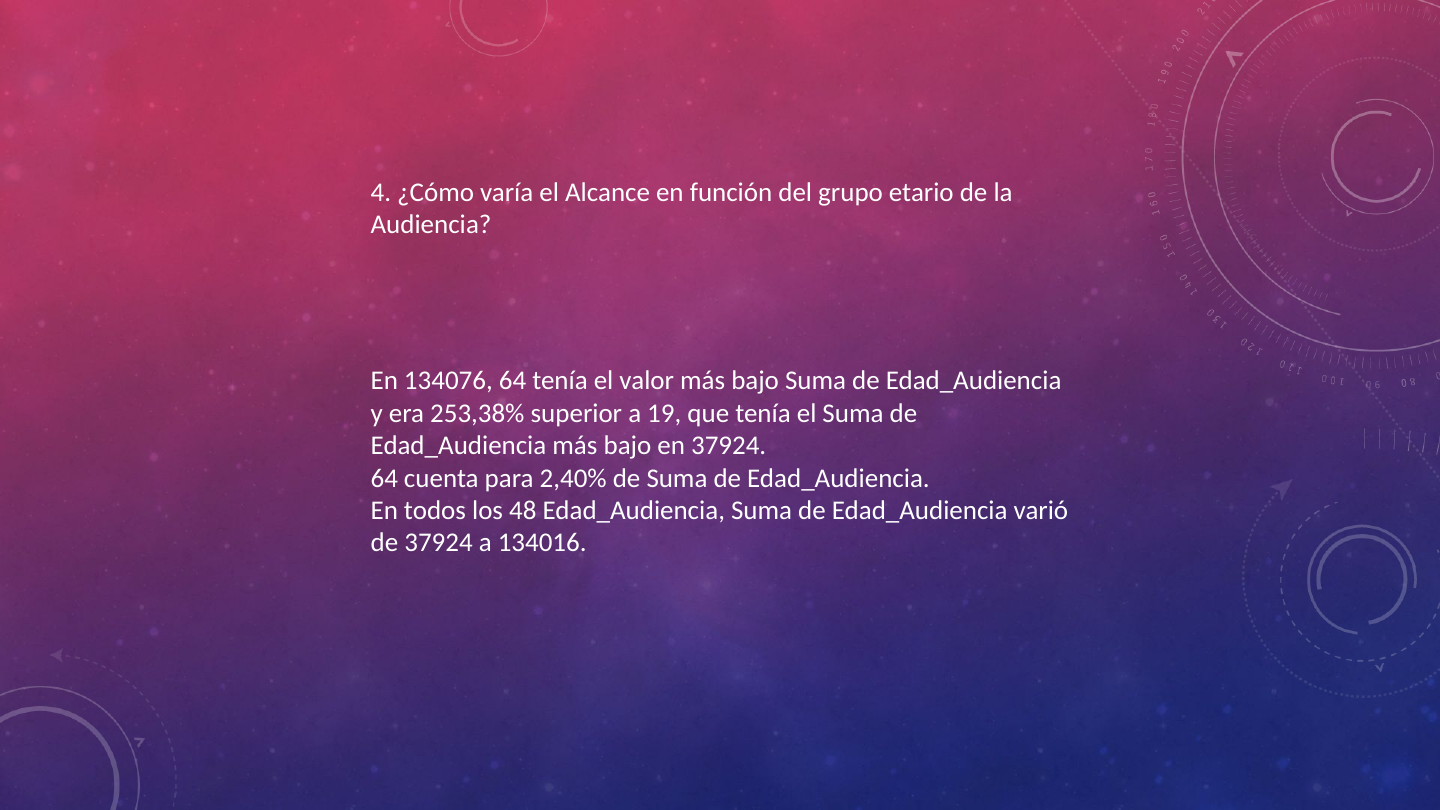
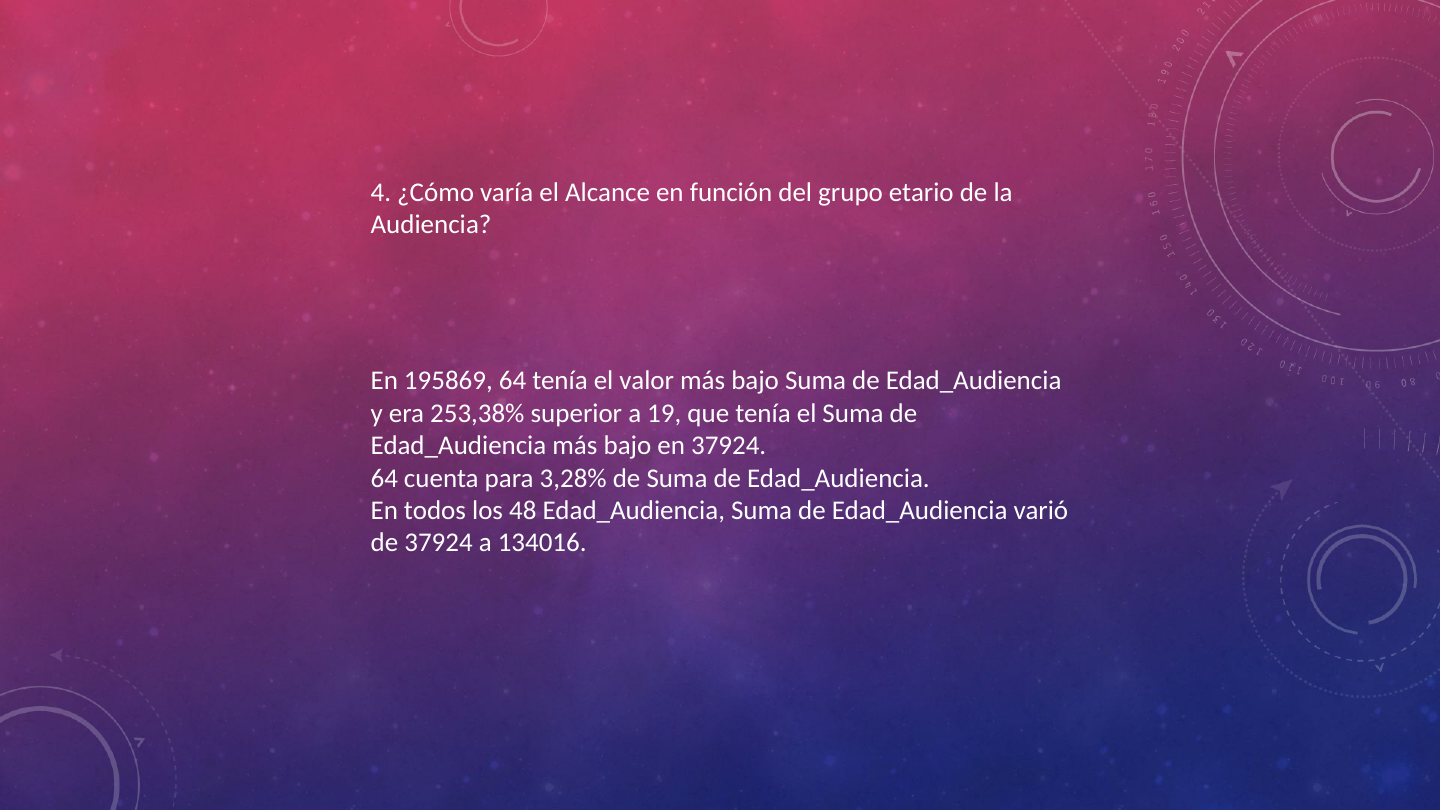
134076: 134076 -> 195869 (448, 381)
2,40%: 2,40% -> 3,28% (573, 478)
